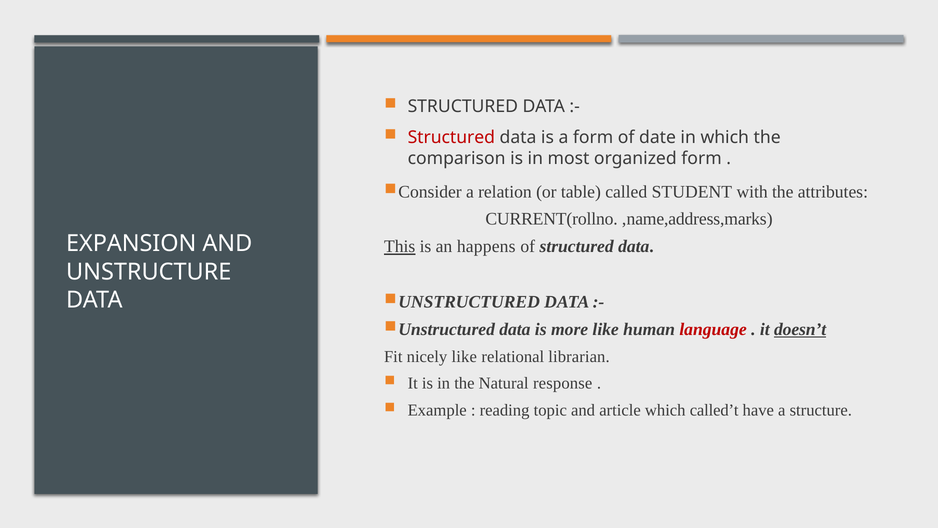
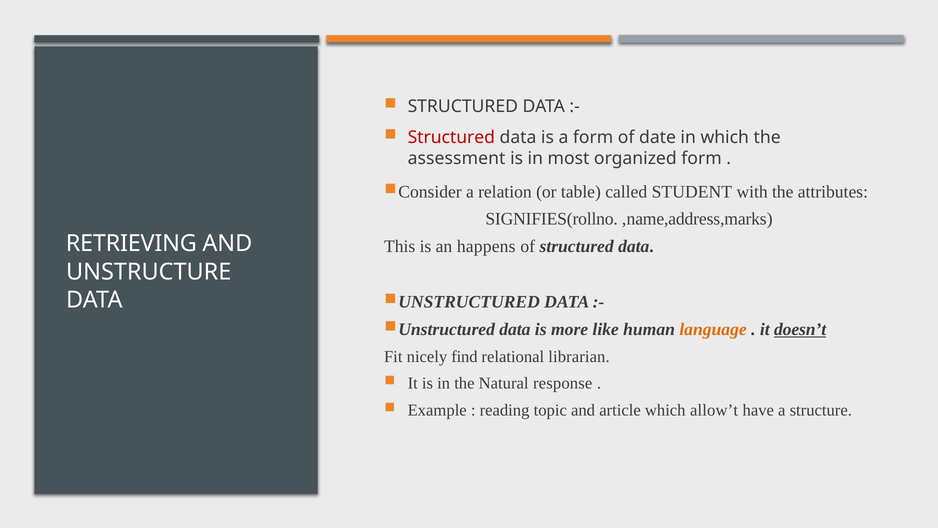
comparison: comparison -> assessment (457, 158)
CURRENT(rollno: CURRENT(rollno -> SIGNIFIES(rollno (552, 219)
EXPANSION: EXPANSION -> RETRIEVING (131, 243)
This underline: present -> none (400, 246)
language colour: red -> orange (713, 329)
nicely like: like -> find (464, 356)
called’t: called’t -> allow’t (714, 410)
